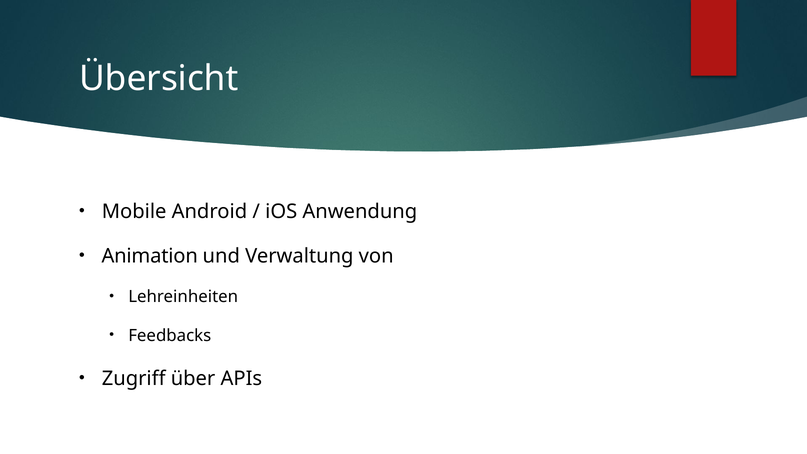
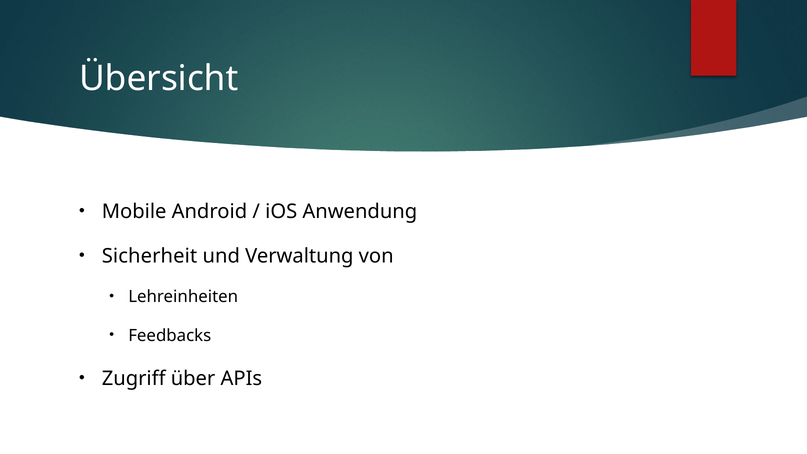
Animation: Animation -> Sicherheit (150, 256)
